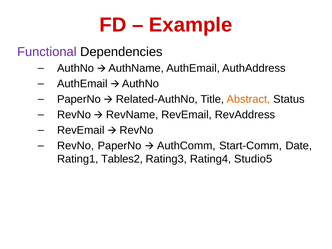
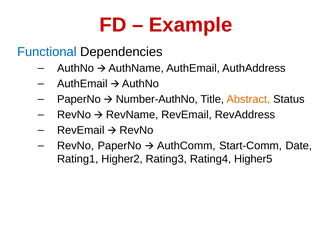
Functional colour: purple -> blue (47, 52)
Related-AuthNo: Related-AuthNo -> Number-AuthNo (157, 99)
Tables2: Tables2 -> Higher2 (122, 159)
Studio5: Studio5 -> Higher5 (253, 159)
